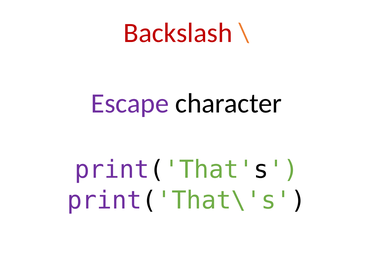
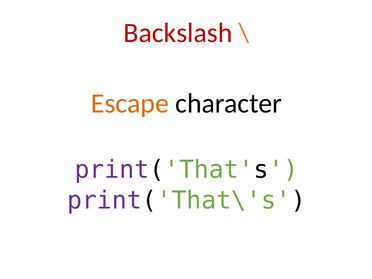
Escape colour: purple -> orange (130, 103)
